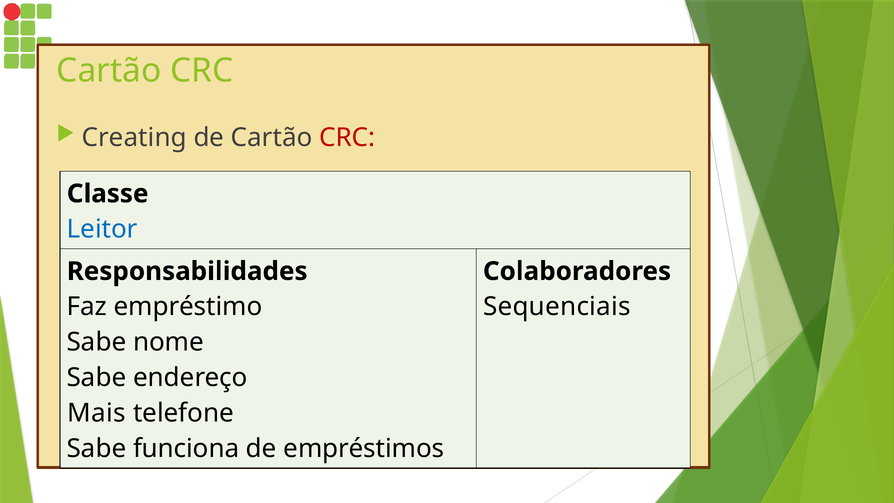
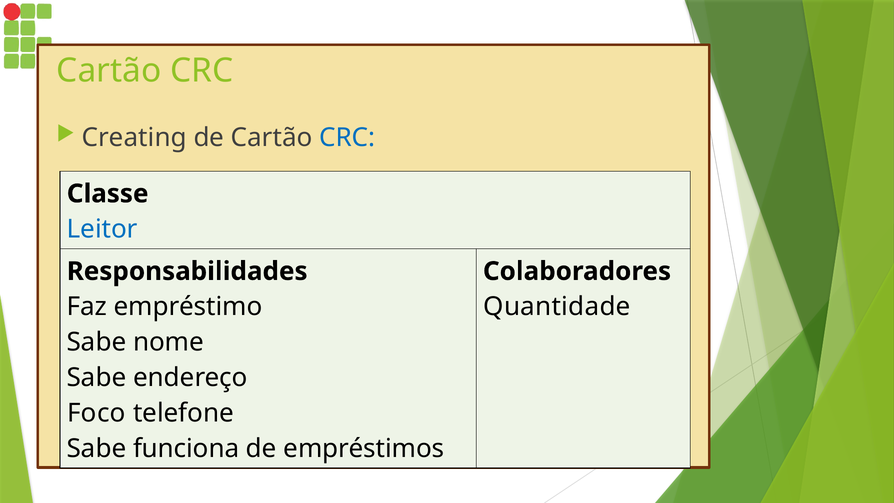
CRC colour: red -> blue (347, 138)
Sequenciais: Sequenciais -> Quantidade (557, 307)
Mais: Mais -> Foco (96, 413)
